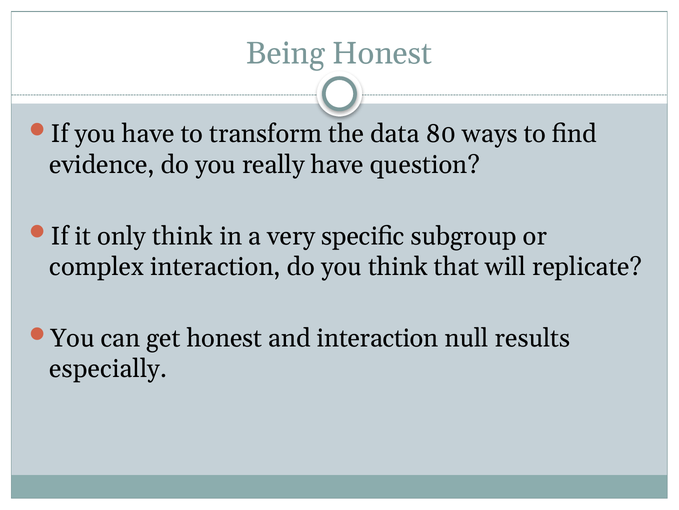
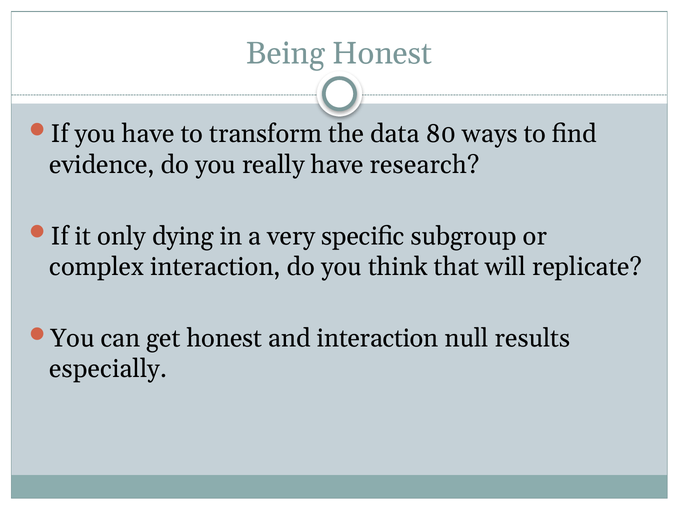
question: question -> research (425, 164)
only think: think -> dying (183, 236)
